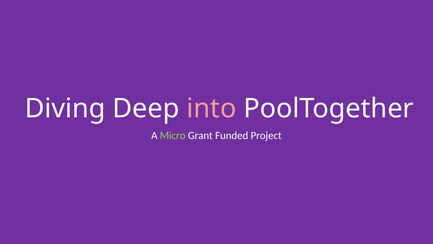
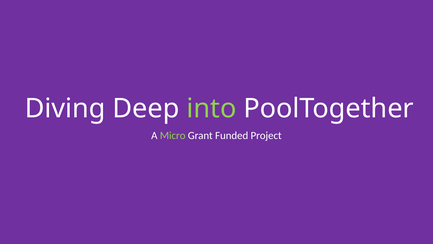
into colour: pink -> light green (211, 108)
